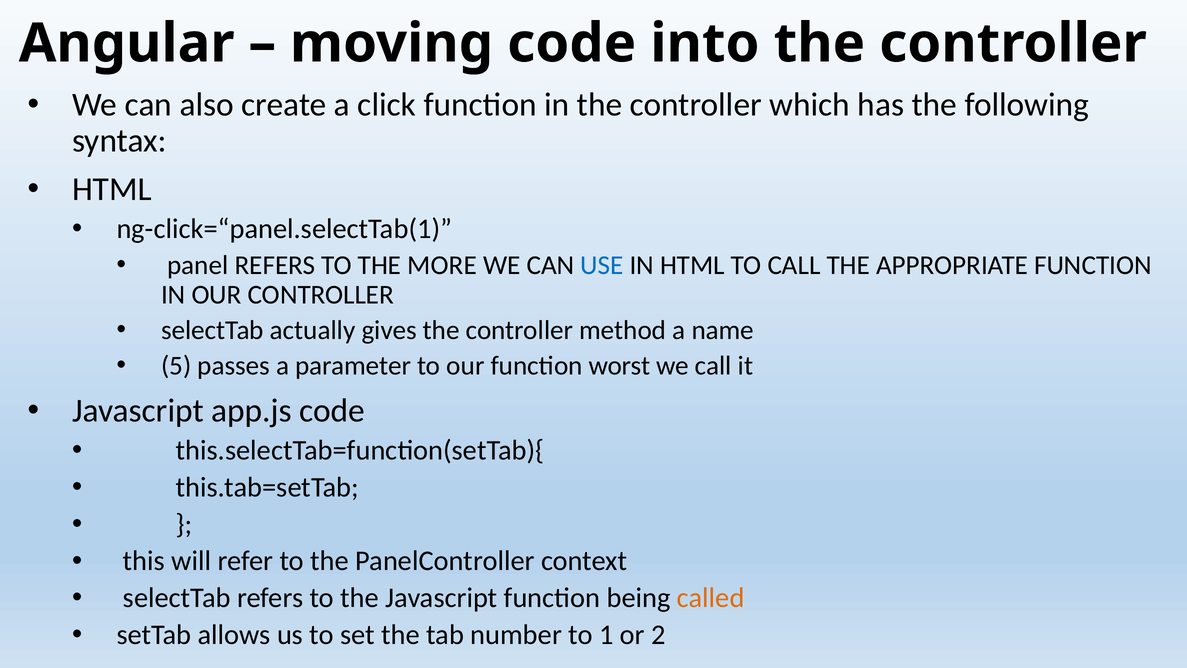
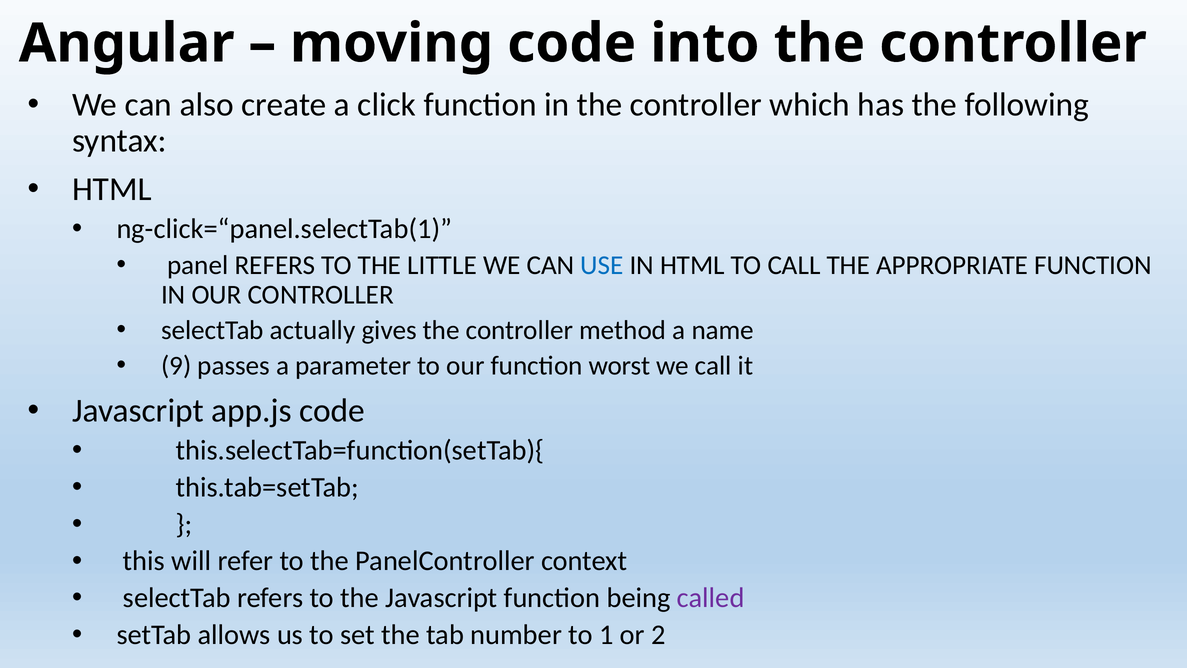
MORE: MORE -> LITTLE (442, 265)
5: 5 -> 9 (176, 365)
called colour: orange -> purple (711, 598)
